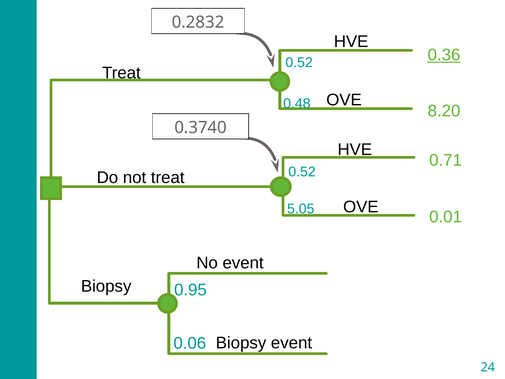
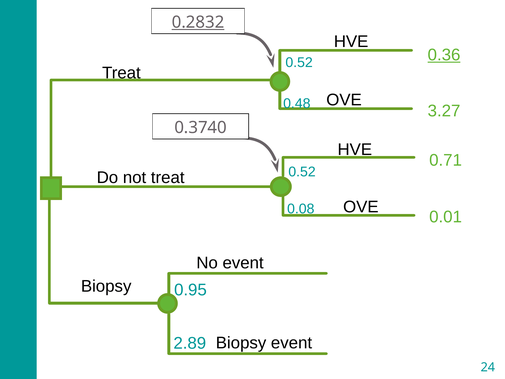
0.2832 underline: none -> present (198, 22)
8.20: 8.20 -> 3.27 (444, 111)
5.05: 5.05 -> 0.08 (301, 209)
0.06: 0.06 -> 2.89 (190, 343)
